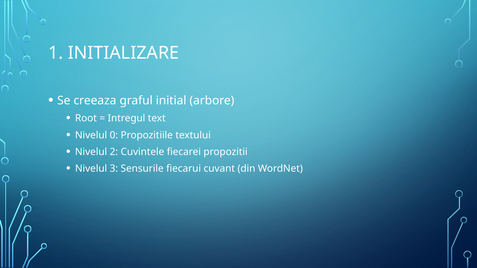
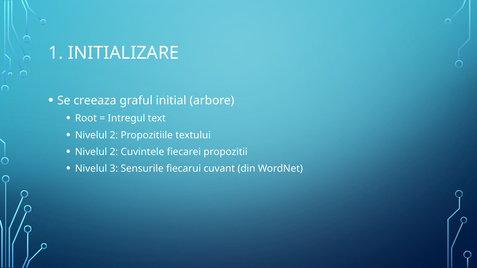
0: 0 -> 2 (114, 135)
